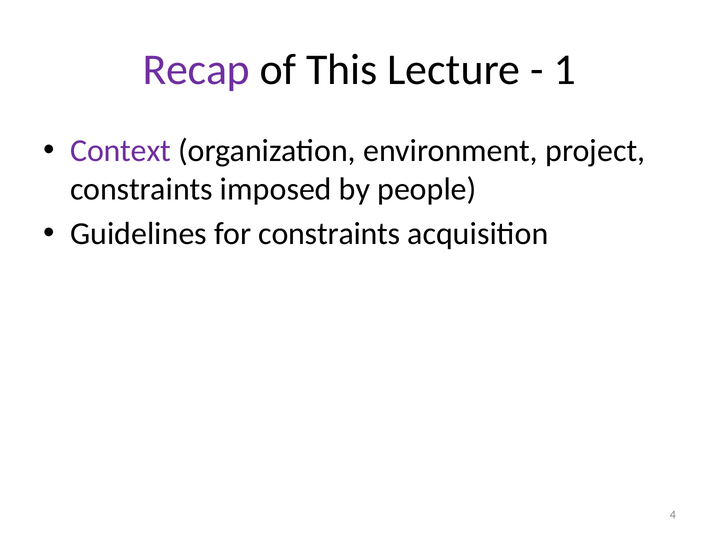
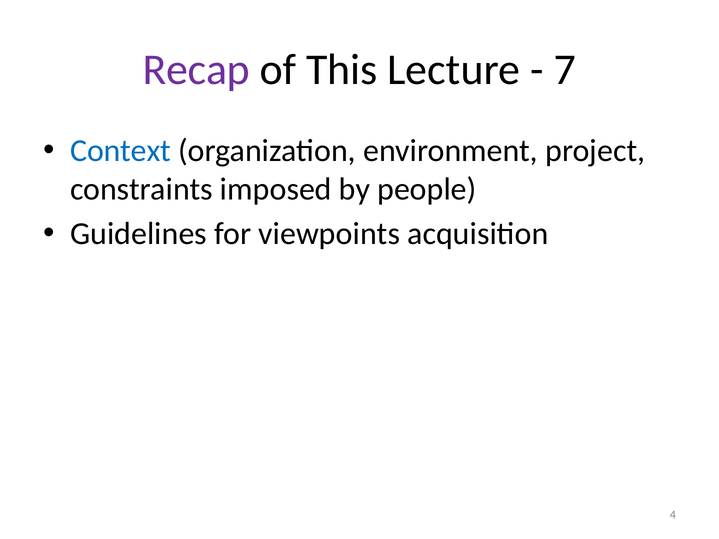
1: 1 -> 7 (565, 70)
Context colour: purple -> blue (121, 151)
for constraints: constraints -> viewpoints (329, 234)
